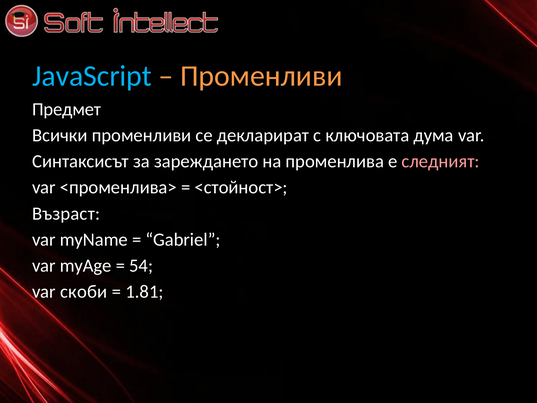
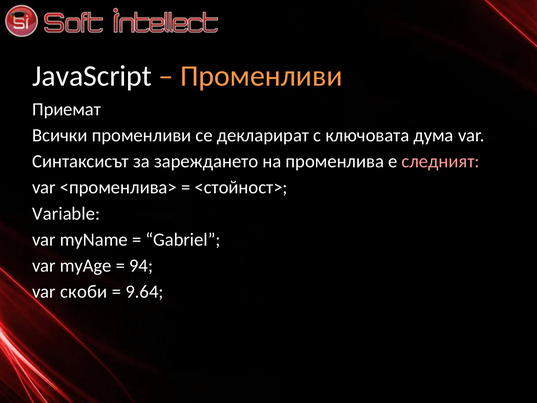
JavaScript colour: light blue -> white (92, 76)
Предмет: Предмет -> Приемат (67, 109)
Възраст: Възраст -> Variable (66, 213)
54: 54 -> 94 (141, 266)
1.81: 1.81 -> 9.64 (144, 292)
